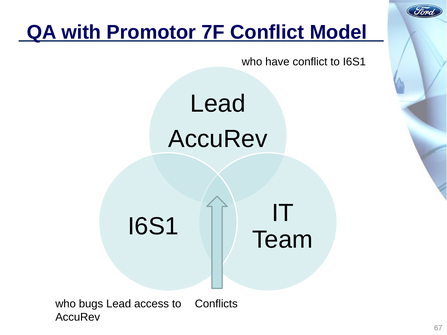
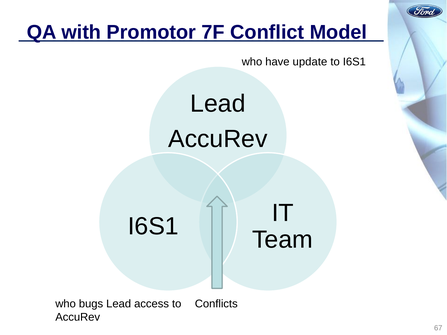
have conflict: conflict -> update (310, 62)
